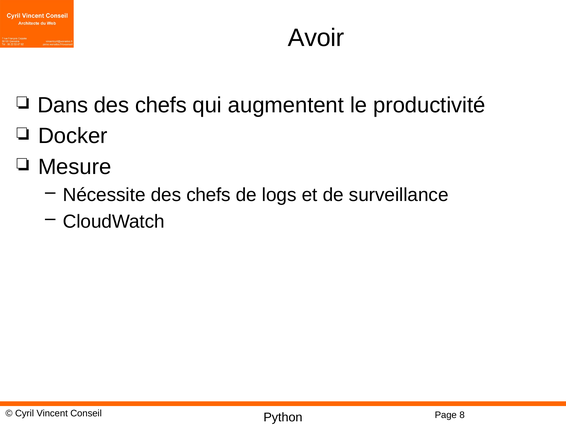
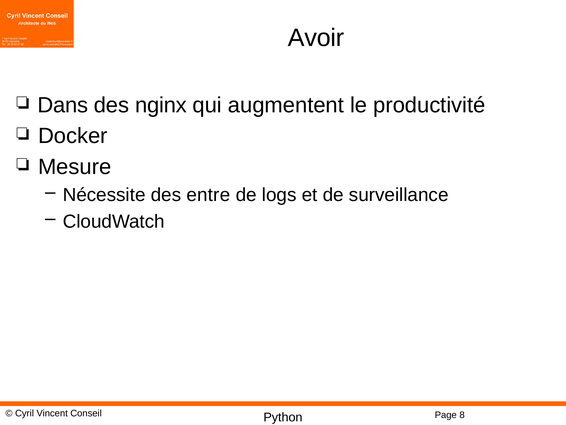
chefs: chefs -> nginx (161, 105)
Nécessite des chefs: chefs -> entre (208, 195)
